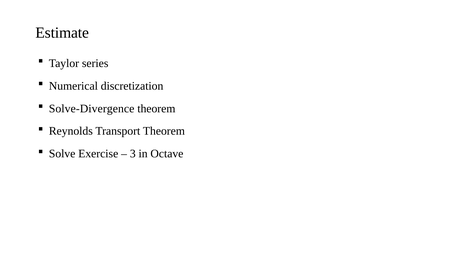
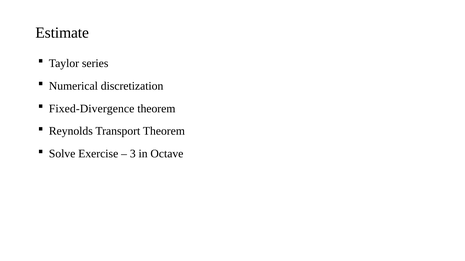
Solve-Divergence: Solve-Divergence -> Fixed-Divergence (92, 109)
